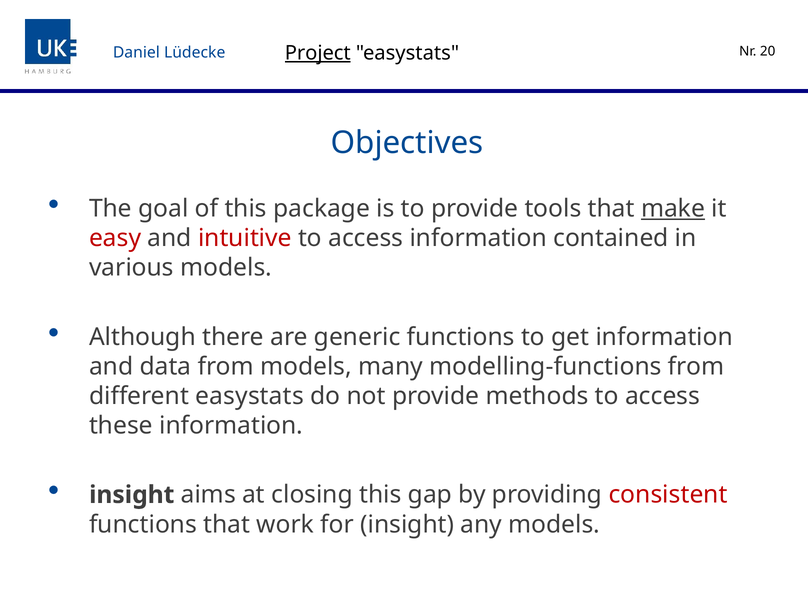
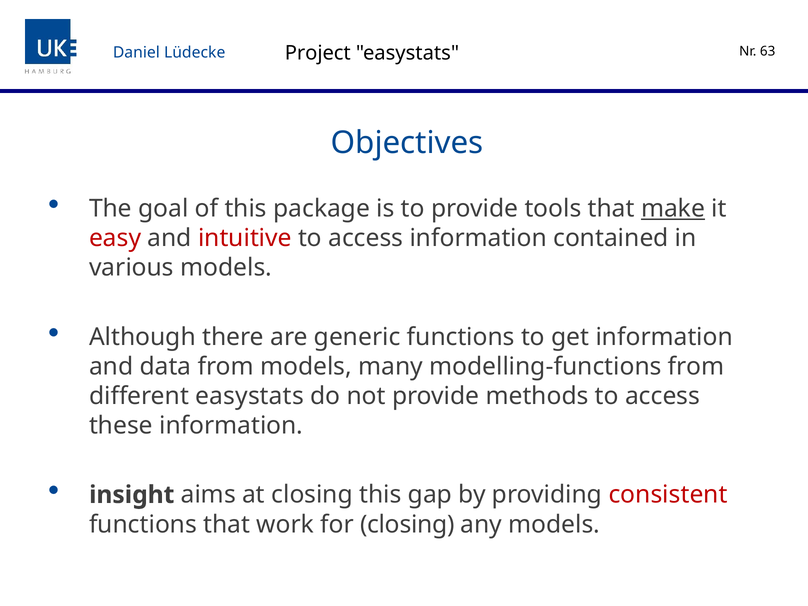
Project underline: present -> none (318, 53)
20: 20 -> 63 (768, 51)
for insight: insight -> closing (407, 524)
